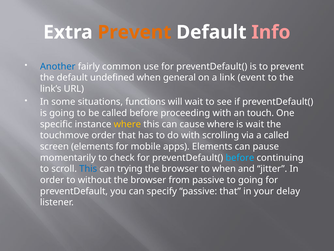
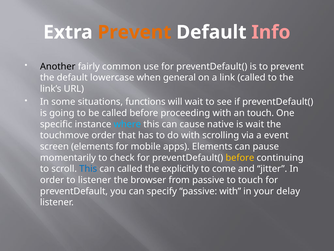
Another colour: blue -> black (58, 66)
undefined: undefined -> lowercase (112, 77)
link event: event -> called (251, 77)
where colour: yellow -> light blue (127, 124)
cause where: where -> native (220, 124)
a called: called -> event (276, 135)
before colour: light blue -> yellow (240, 157)
can trying: trying -> called (130, 169)
browser: browser -> explicitly (180, 169)
to when: when -> come (224, 169)
to without: without -> listener (95, 180)
to going: going -> touch (251, 180)
passive that: that -> with (230, 191)
